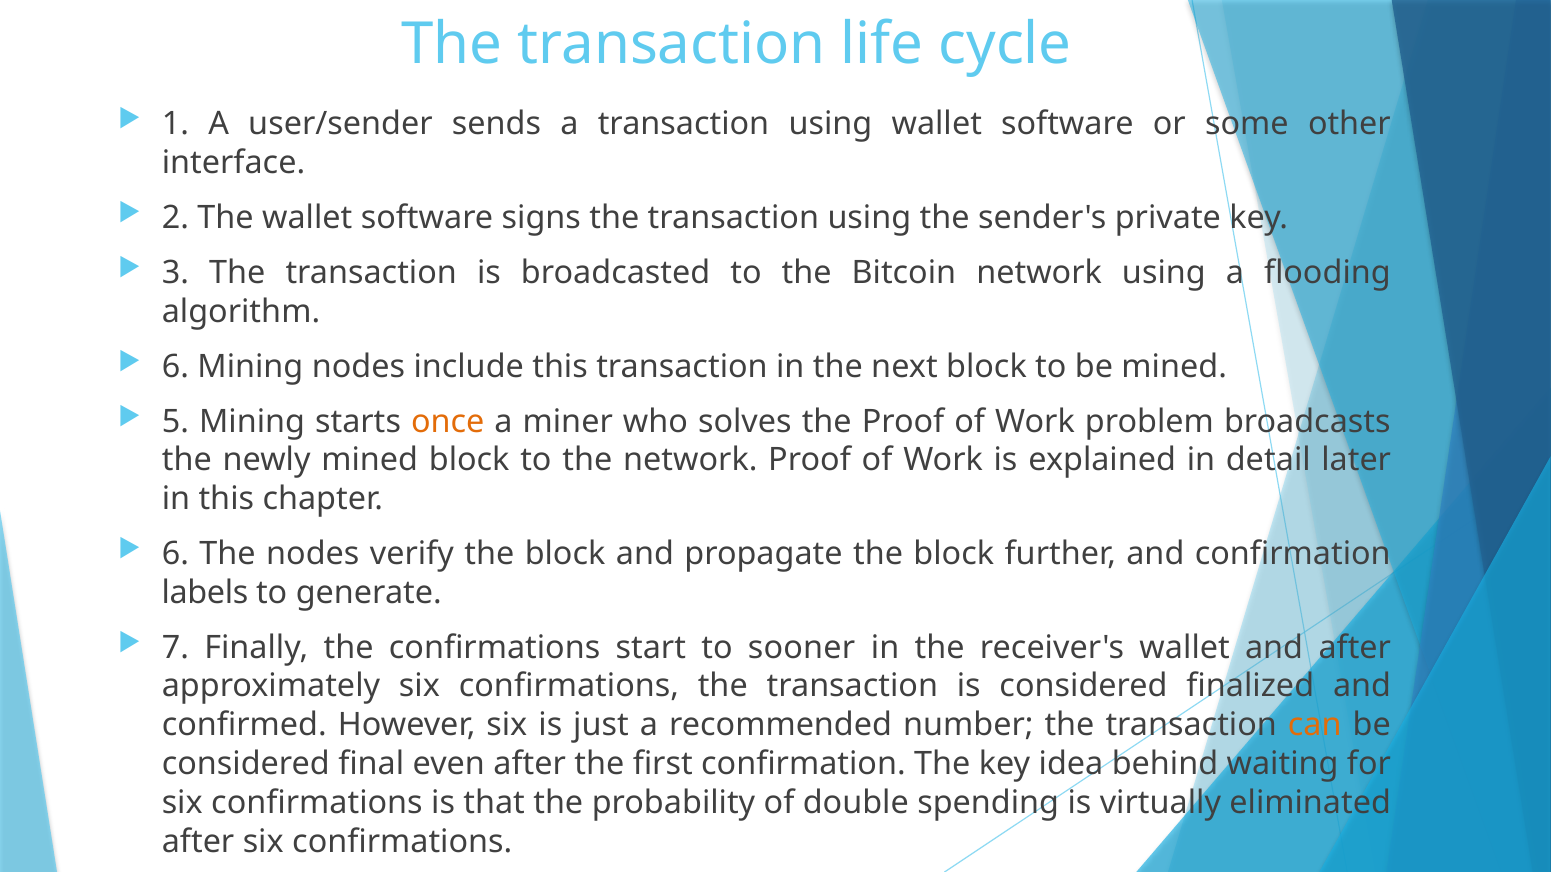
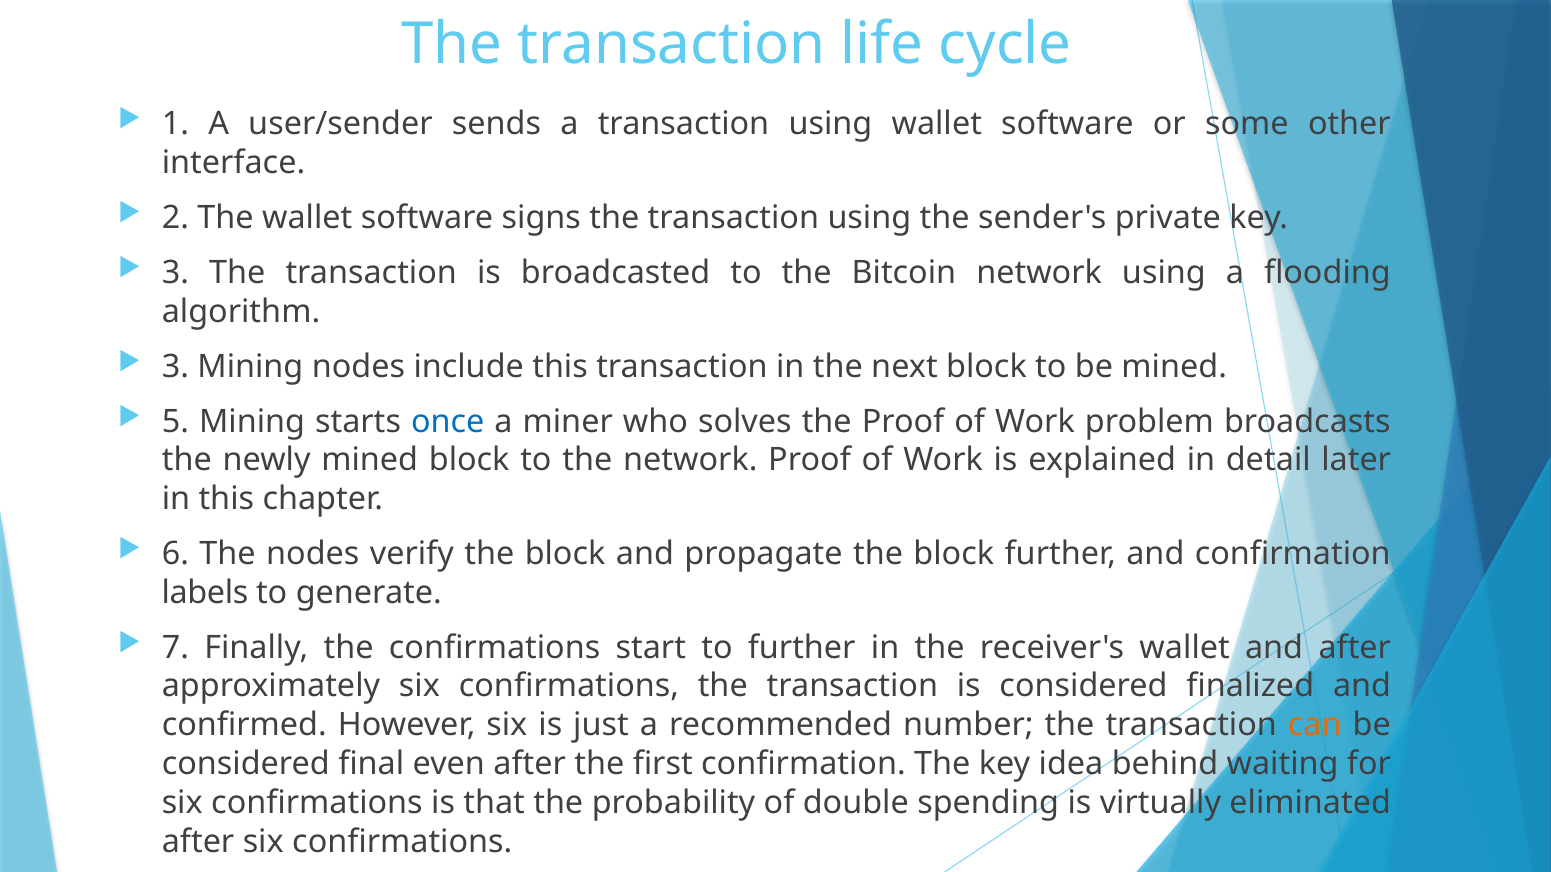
6: 6 -> 3 (175, 367)
once colour: orange -> blue (448, 422)
to sooner: sooner -> further (802, 648)
